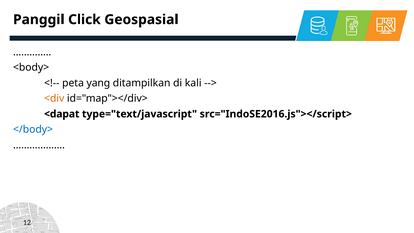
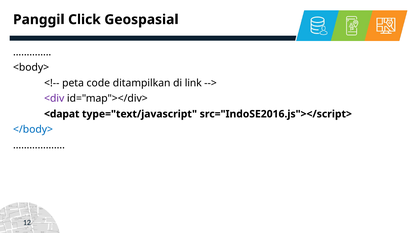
yang: yang -> code (98, 83)
kali: kali -> link (193, 83)
<div colour: orange -> purple (54, 98)
